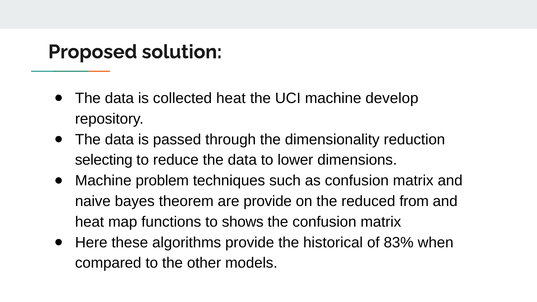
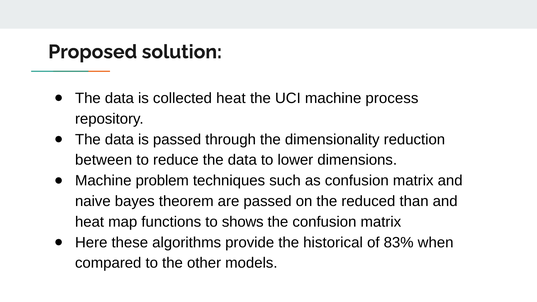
develop: develop -> process (392, 98)
selecting: selecting -> between (104, 160)
are provide: provide -> passed (268, 201)
from: from -> than (414, 201)
